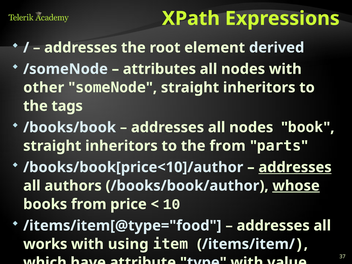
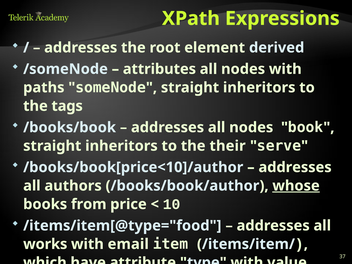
other: other -> paths (44, 88)
the from: from -> their (228, 146)
parts: parts -> serve (279, 146)
addresses underline: present -> none (295, 167)
using: using -> email (128, 244)
